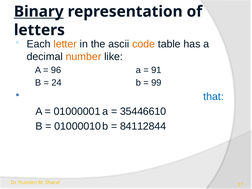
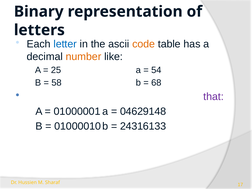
Binary underline: present -> none (39, 12)
letter colour: orange -> blue (65, 44)
96: 96 -> 25 (56, 70)
91: 91 -> 54 (156, 70)
24: 24 -> 58 (56, 83)
99: 99 -> 68 (156, 83)
that colour: blue -> purple (214, 97)
35446610: 35446610 -> 04629148 (143, 111)
84112844: 84112844 -> 24316133 (143, 126)
